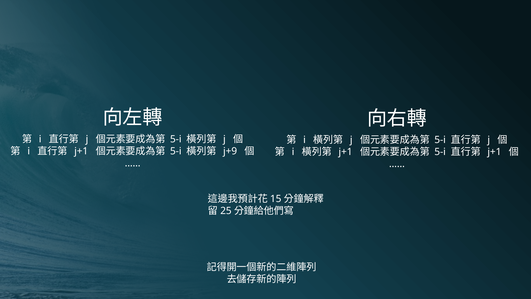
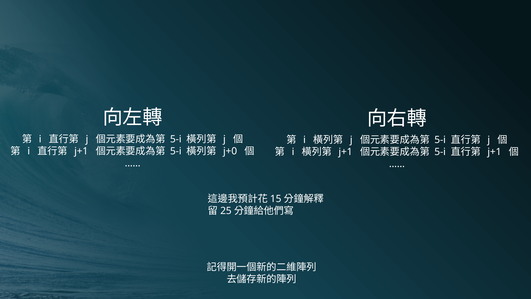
j+9: j+9 -> j+0 (230, 151)
